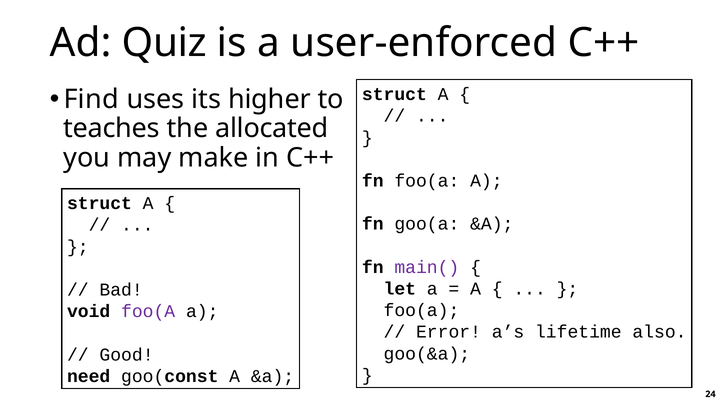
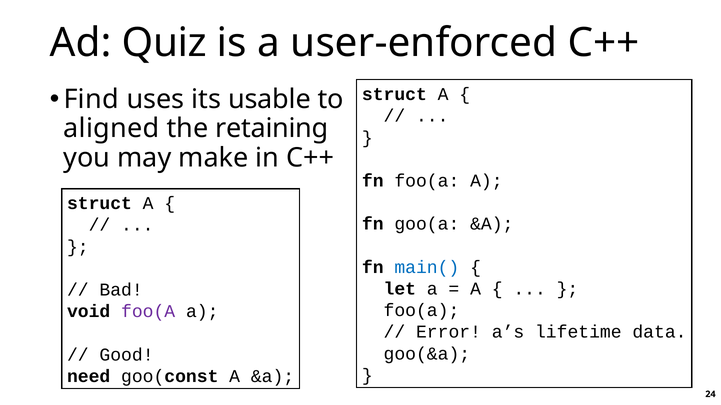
higher: higher -> usable (269, 100)
teaches: teaches -> aligned (111, 129)
allocated: allocated -> retaining (272, 129)
main( colour: purple -> blue (427, 268)
also: also -> data (659, 332)
